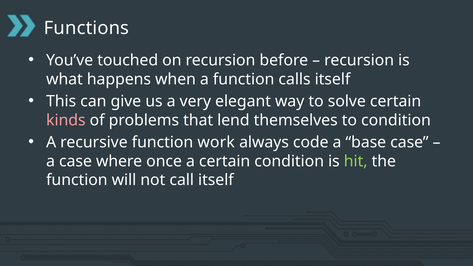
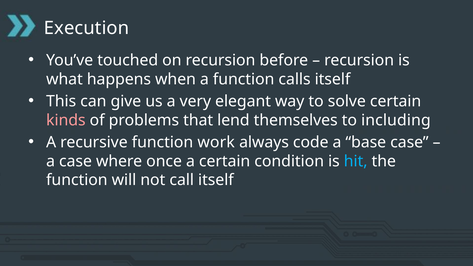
Functions: Functions -> Execution (87, 28)
to condition: condition -> including (396, 120)
hit colour: light green -> light blue (356, 161)
